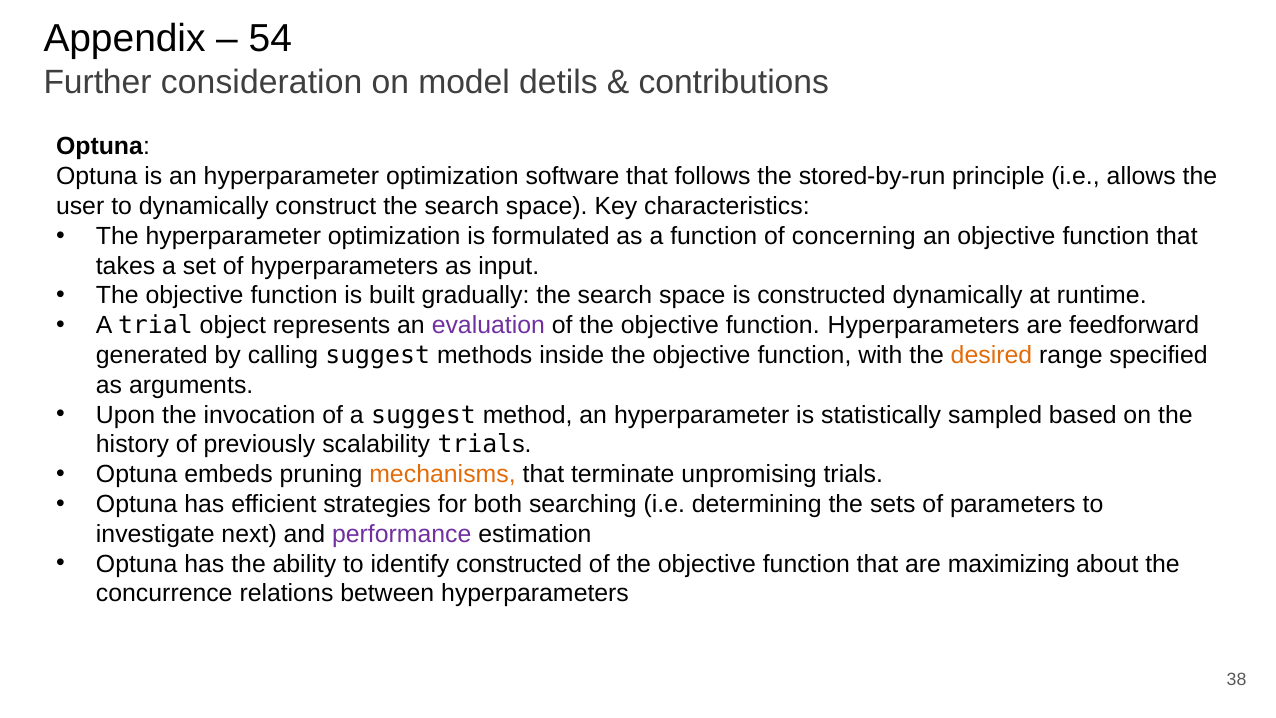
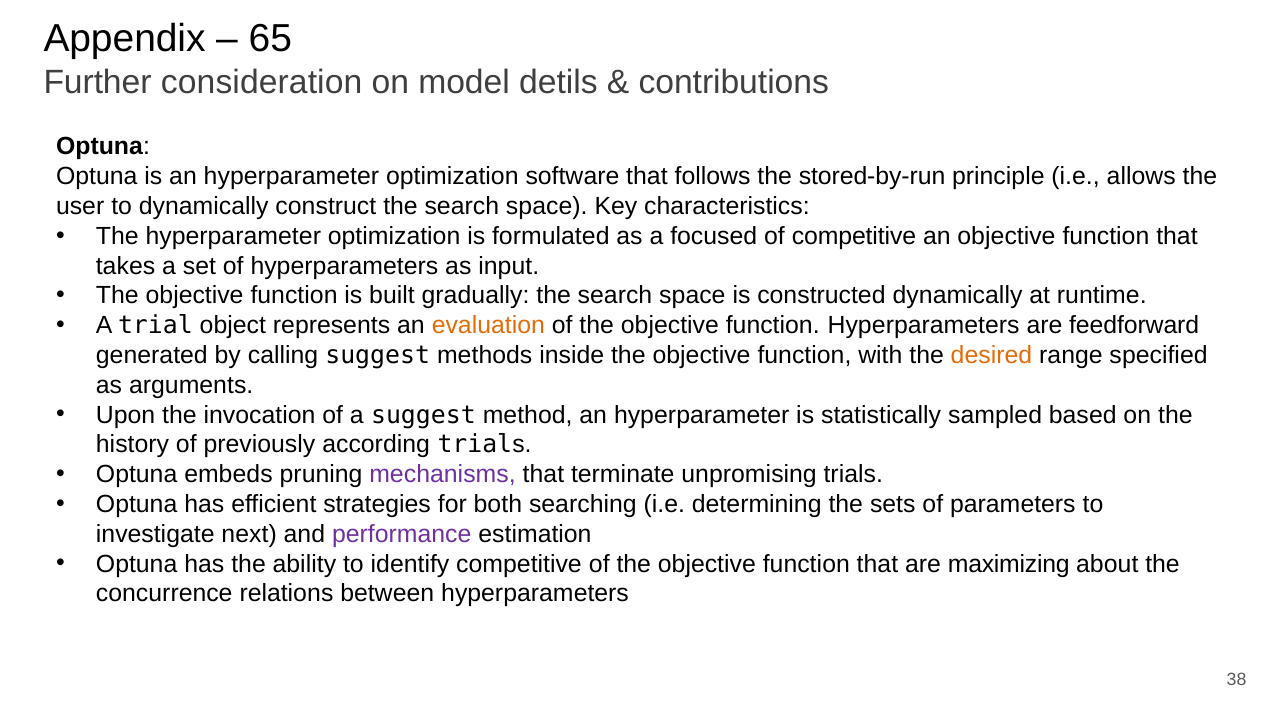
54: 54 -> 65 (270, 39)
a function: function -> focused (714, 236)
of concerning: concerning -> competitive (854, 236)
evaluation colour: purple -> orange (488, 325)
scalability: scalability -> according (376, 445)
mechanisms colour: orange -> purple (443, 474)
identify constructed: constructed -> competitive (519, 564)
